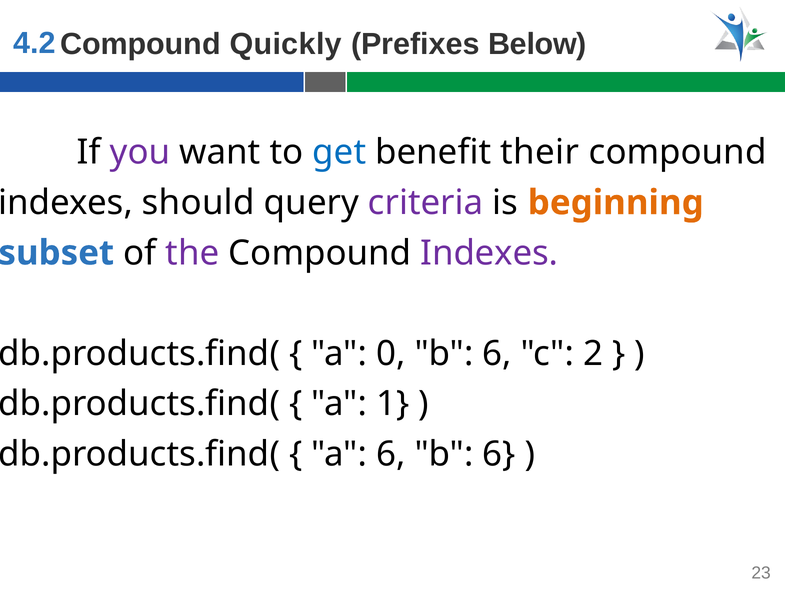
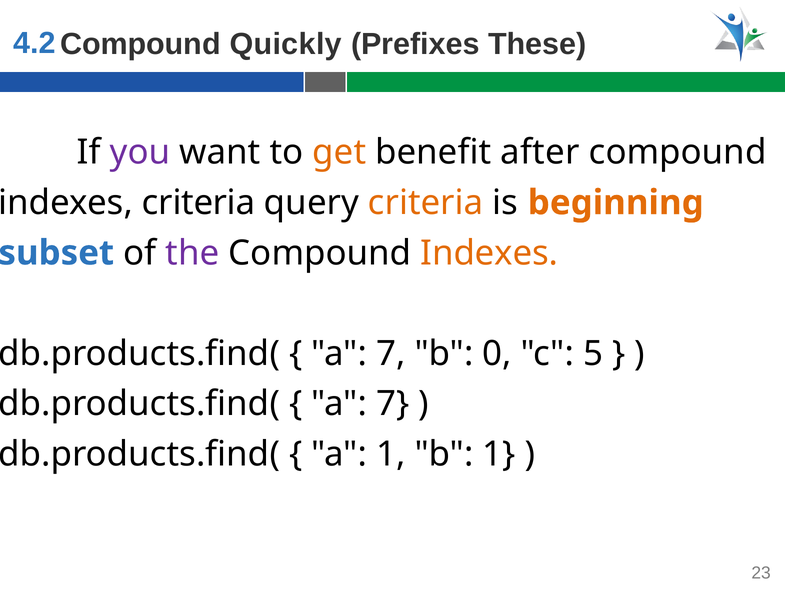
Below: Below -> These (537, 44)
get colour: blue -> orange (339, 152)
their: their -> after (540, 152)
should: should -> criteria (199, 203)
criteria colour: purple -> orange (426, 203)
Indexes colour: purple -> orange (489, 253)
0: 0 -> 7 (391, 353)
6: 6 -> 0 (497, 353)
2: 2 -> 5 (593, 353)
1: 1 -> 7 (393, 404)
a 6: 6 -> 1 (391, 454)
6: 6 -> 1 (499, 454)
